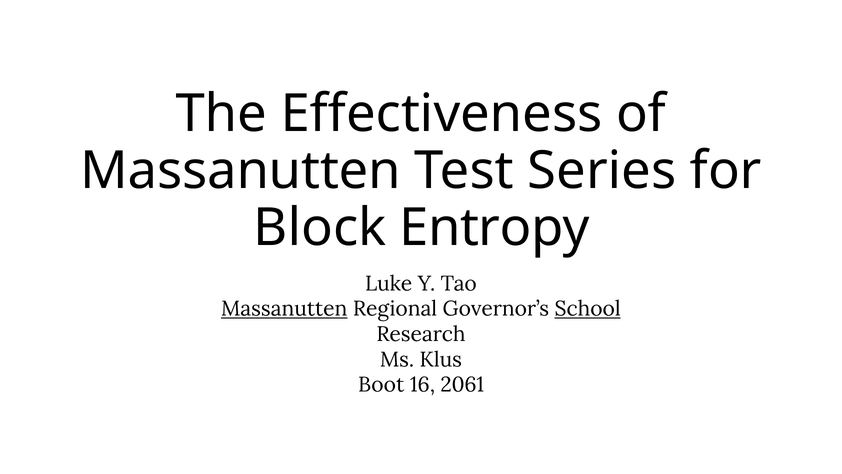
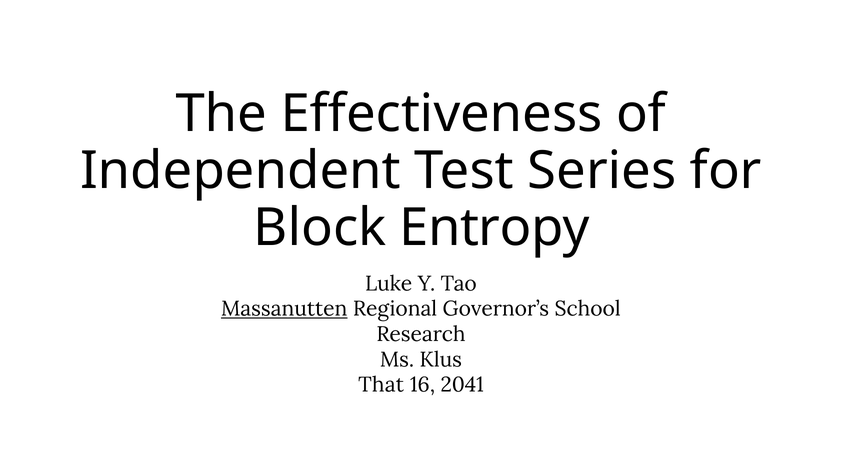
Massanutten: Massanutten -> Independent (240, 171)
School underline: present -> none (588, 309)
Boot: Boot -> That (381, 385)
2061: 2061 -> 2041 (462, 385)
